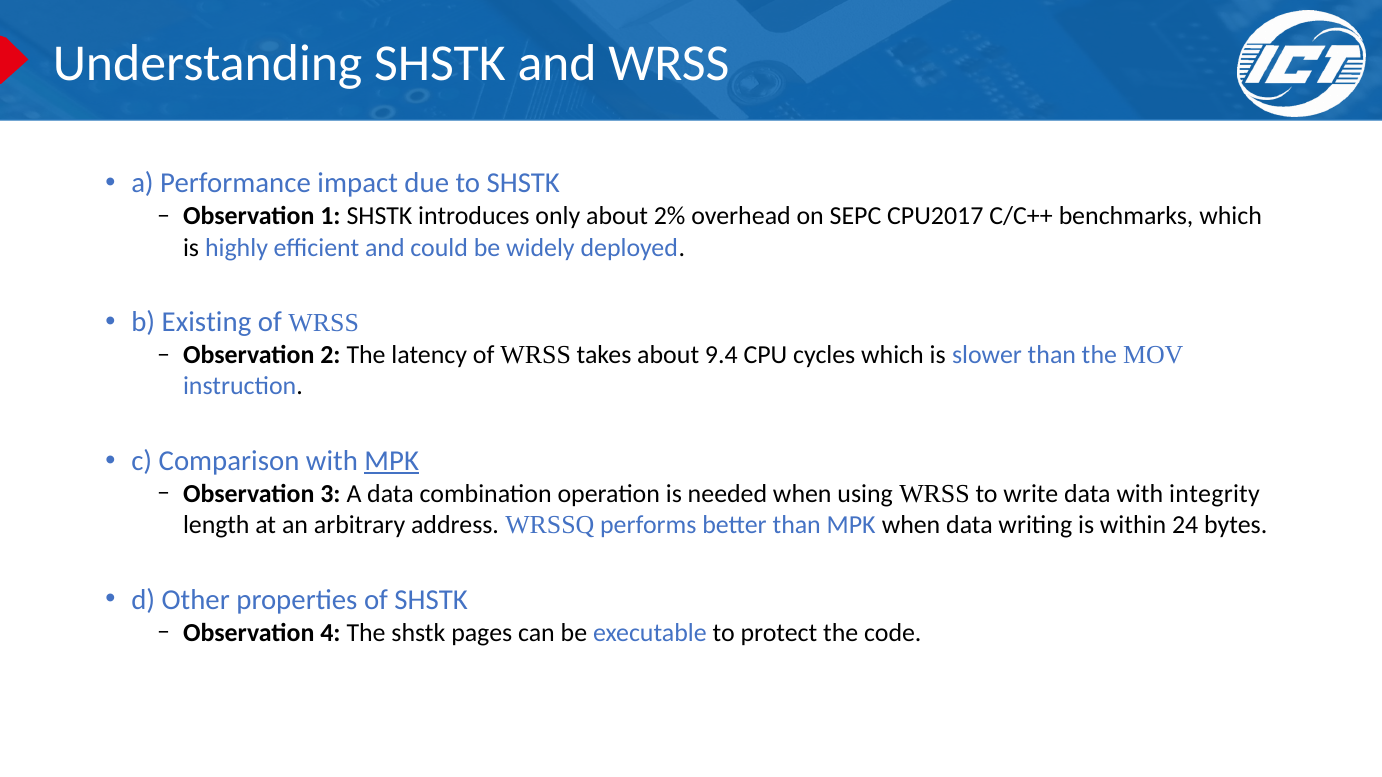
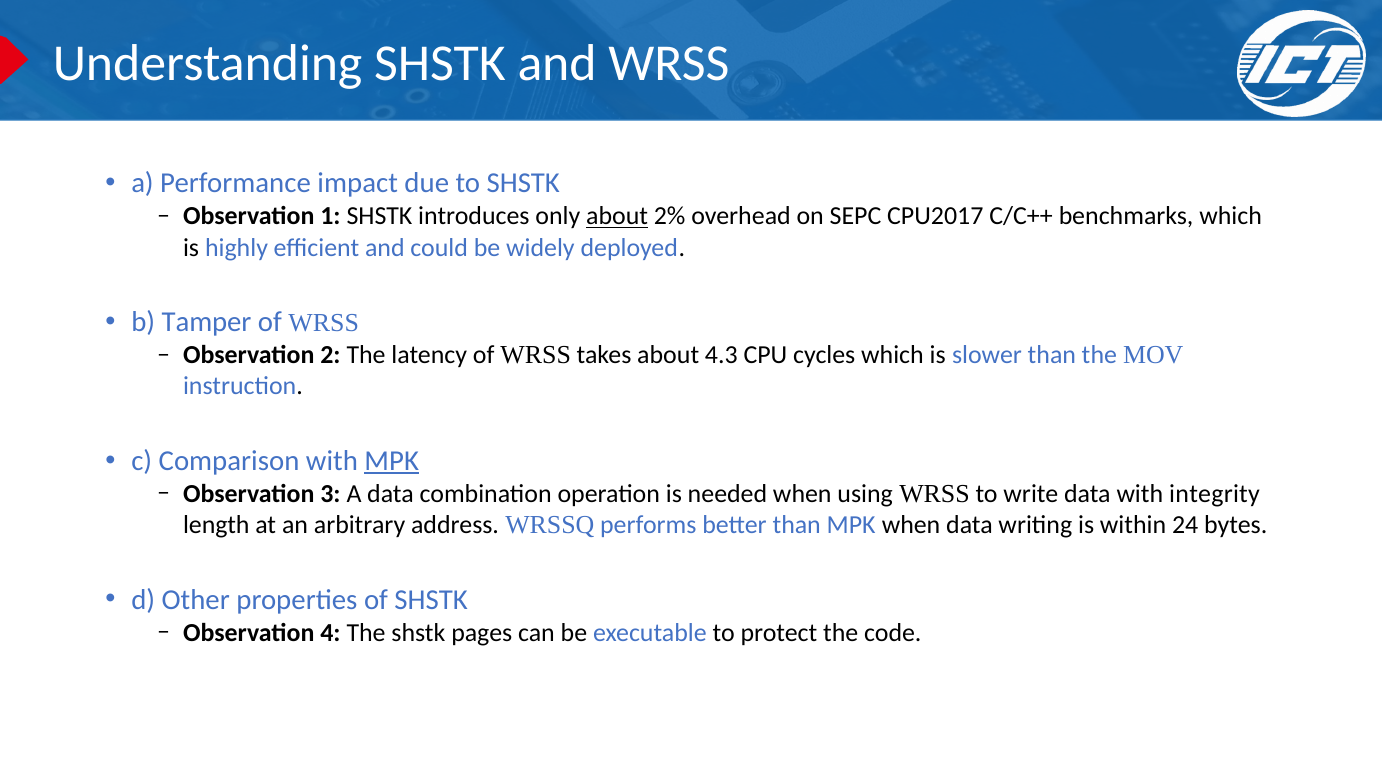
about underline: none -> present (617, 217)
Existing: Existing -> Tamper (207, 322)
9.4: 9.4 -> 4.3 (721, 355)
